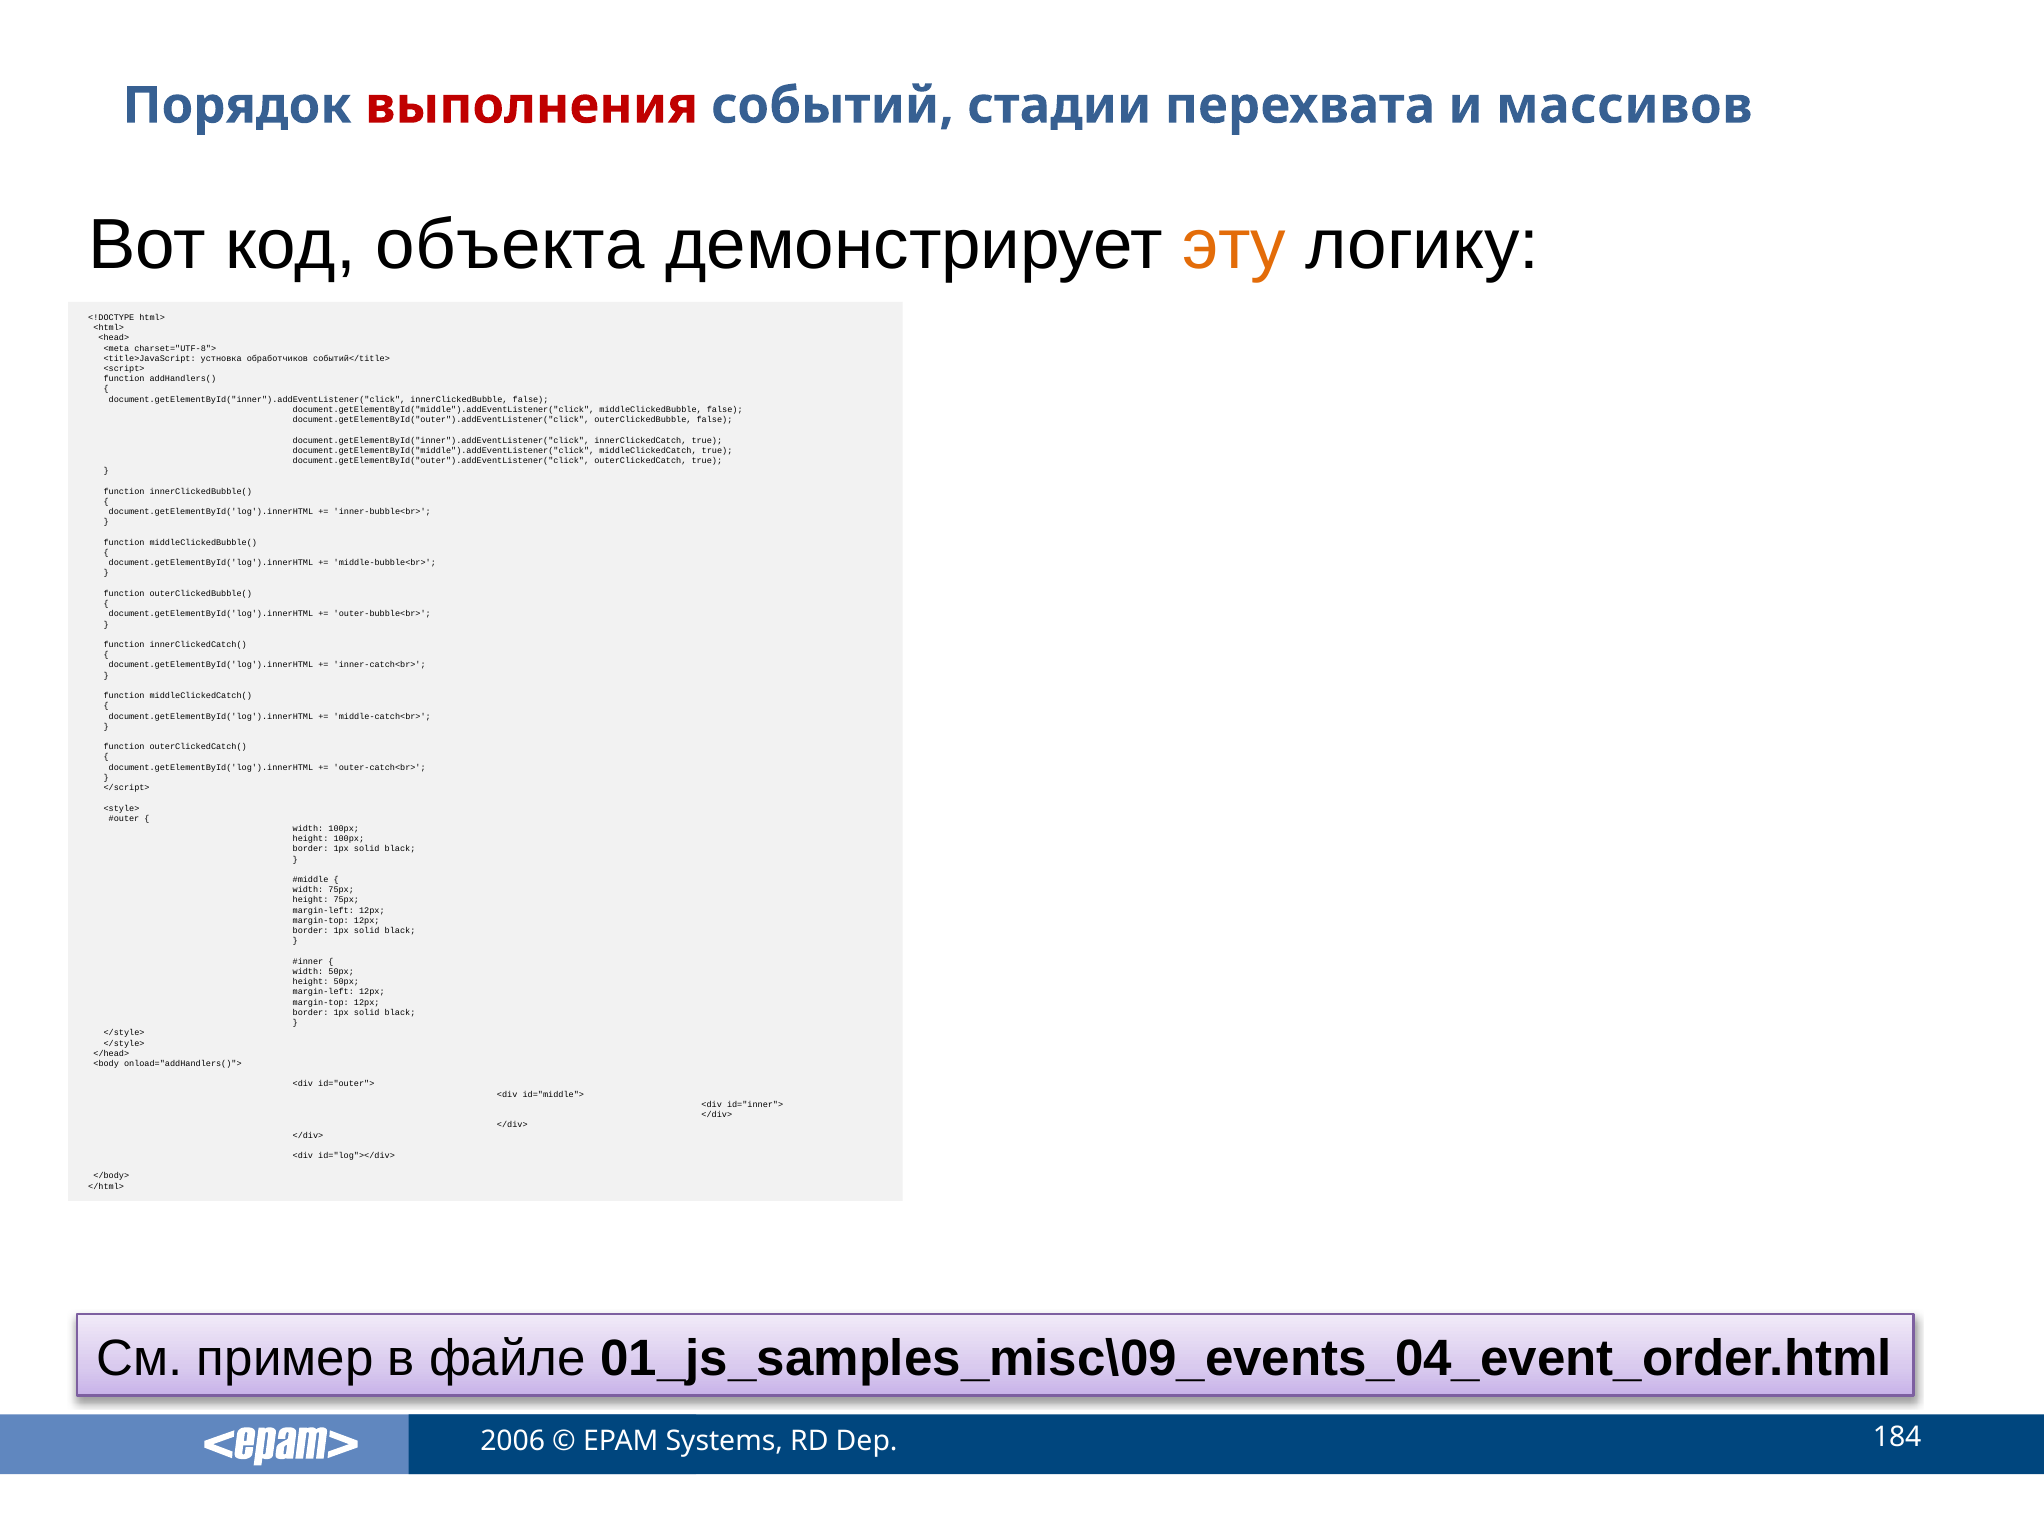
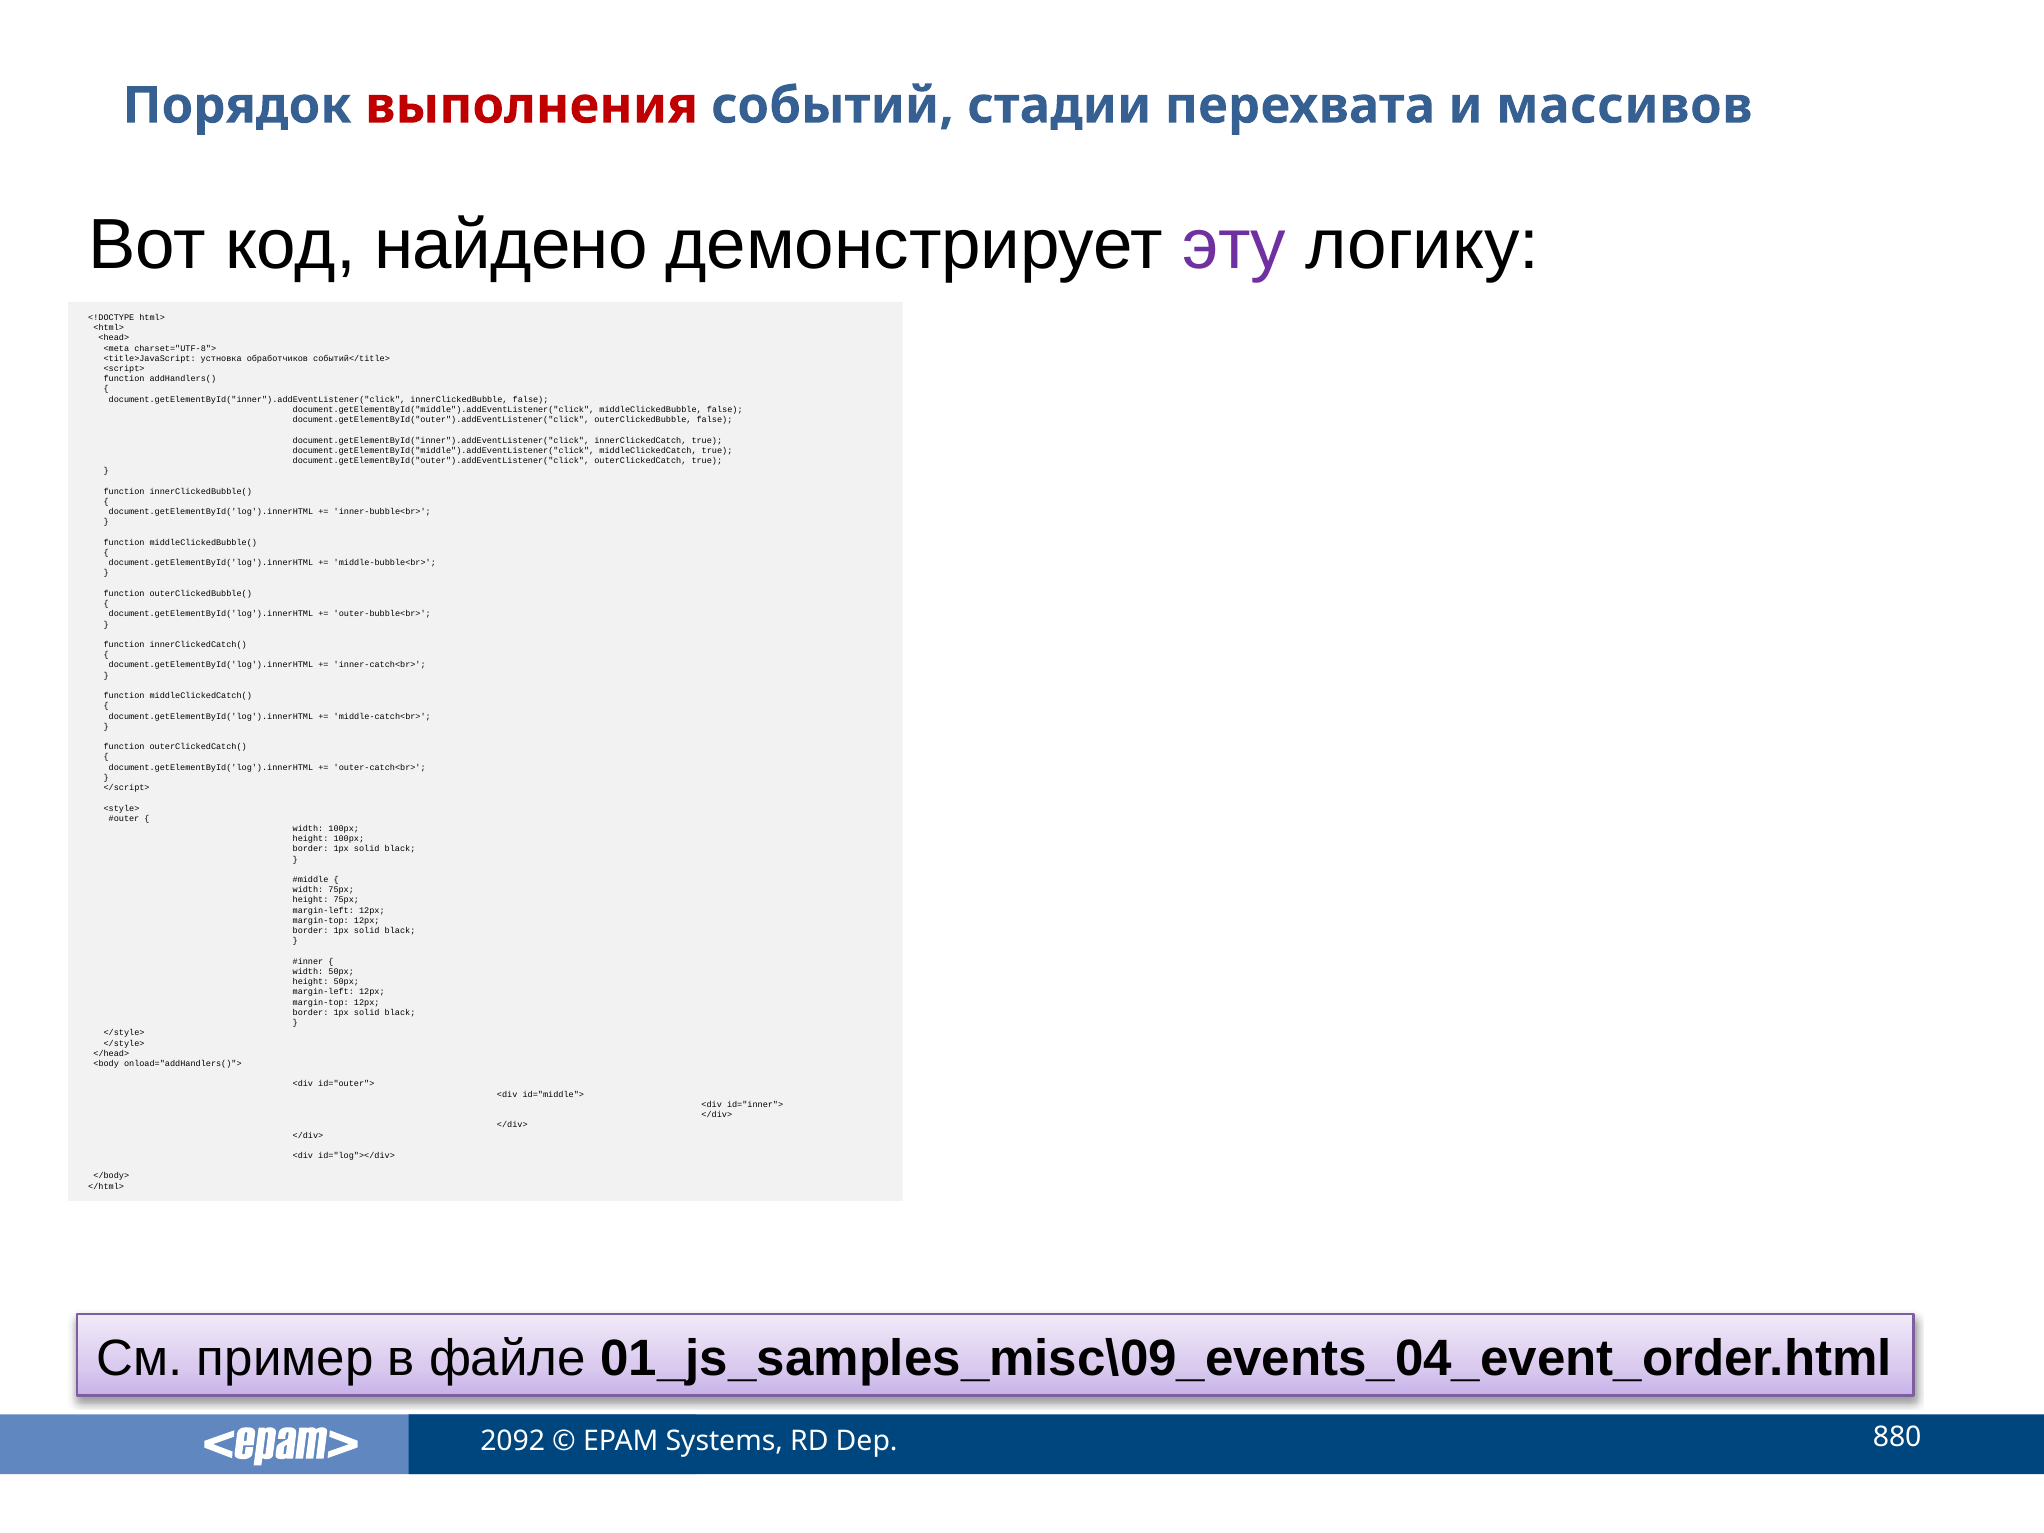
объекта: объекта -> найдено (511, 245)
эту colour: orange -> purple (1235, 245)
2006: 2006 -> 2092 (513, 1441)
184: 184 -> 880 (1897, 1437)
